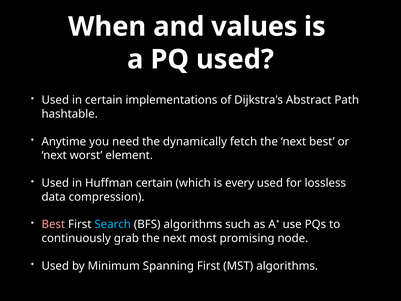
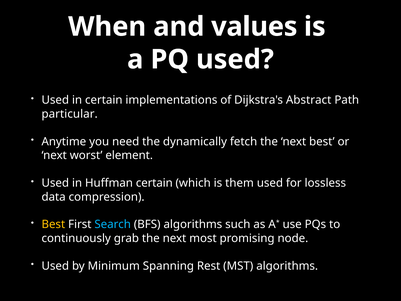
hashtable: hashtable -> particular (70, 114)
every: every -> them (240, 183)
Best colour: pink -> yellow (53, 224)
Spanning First: First -> Rest (209, 266)
